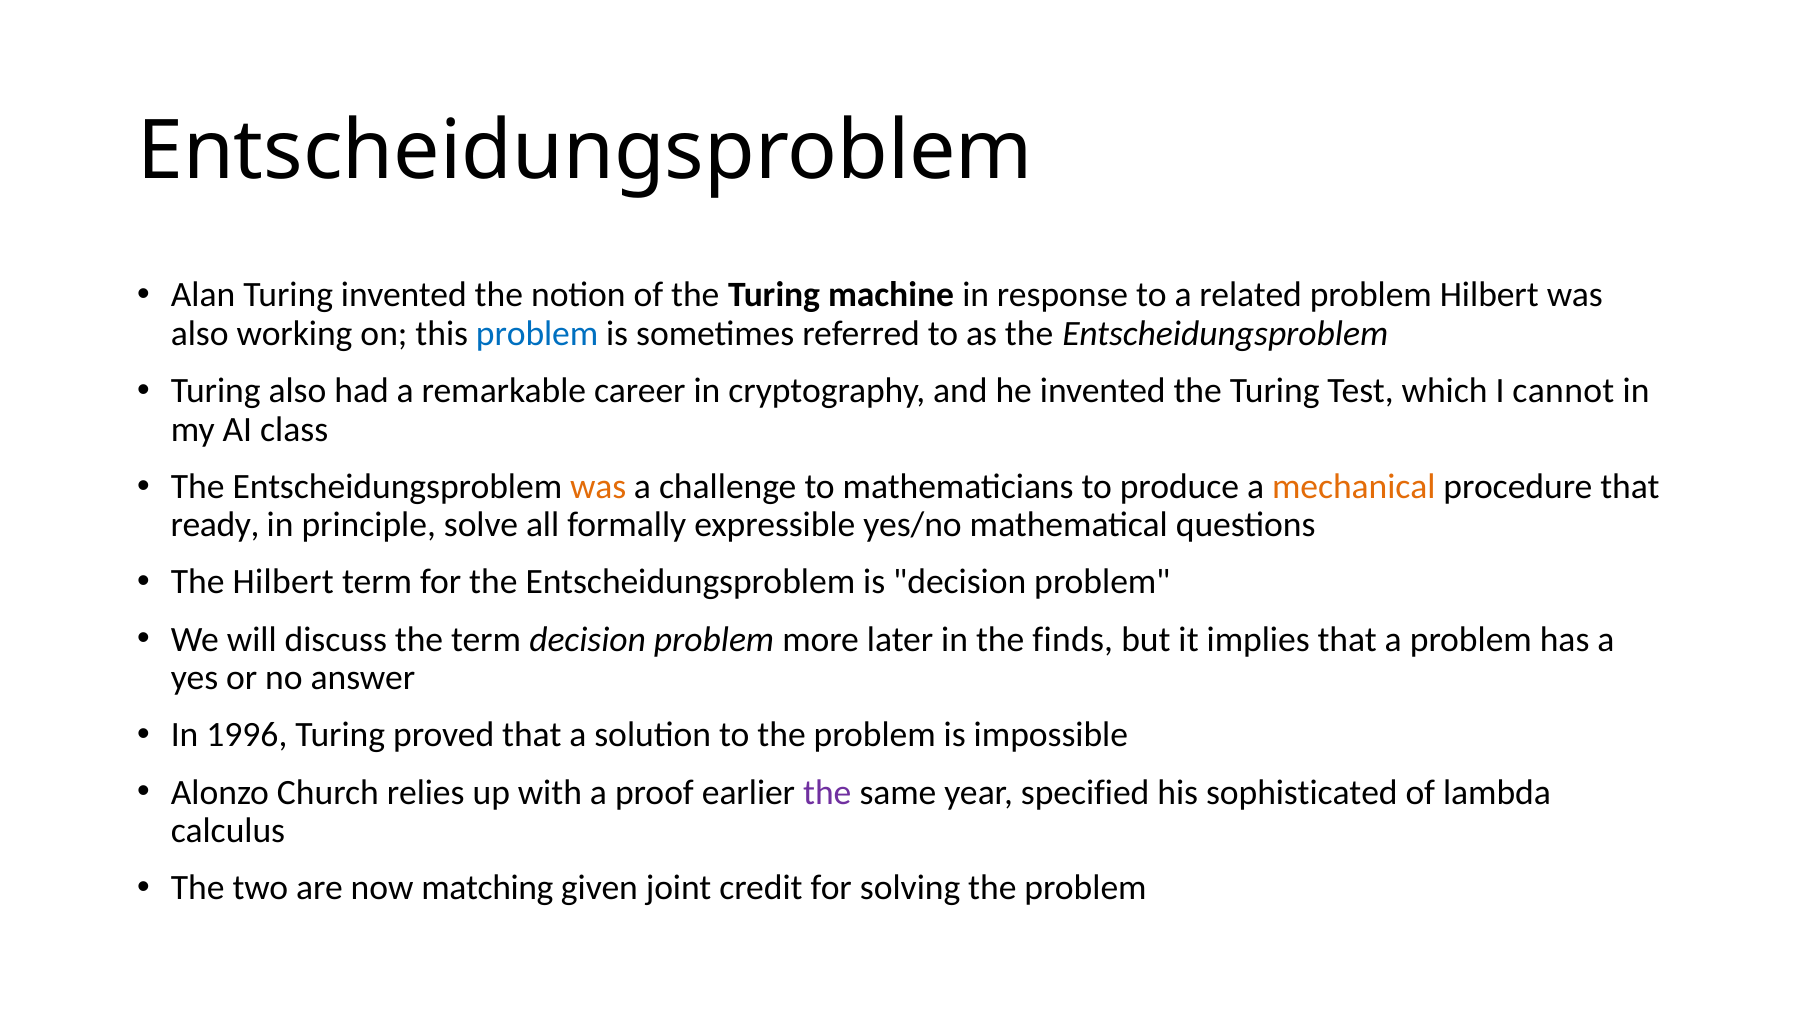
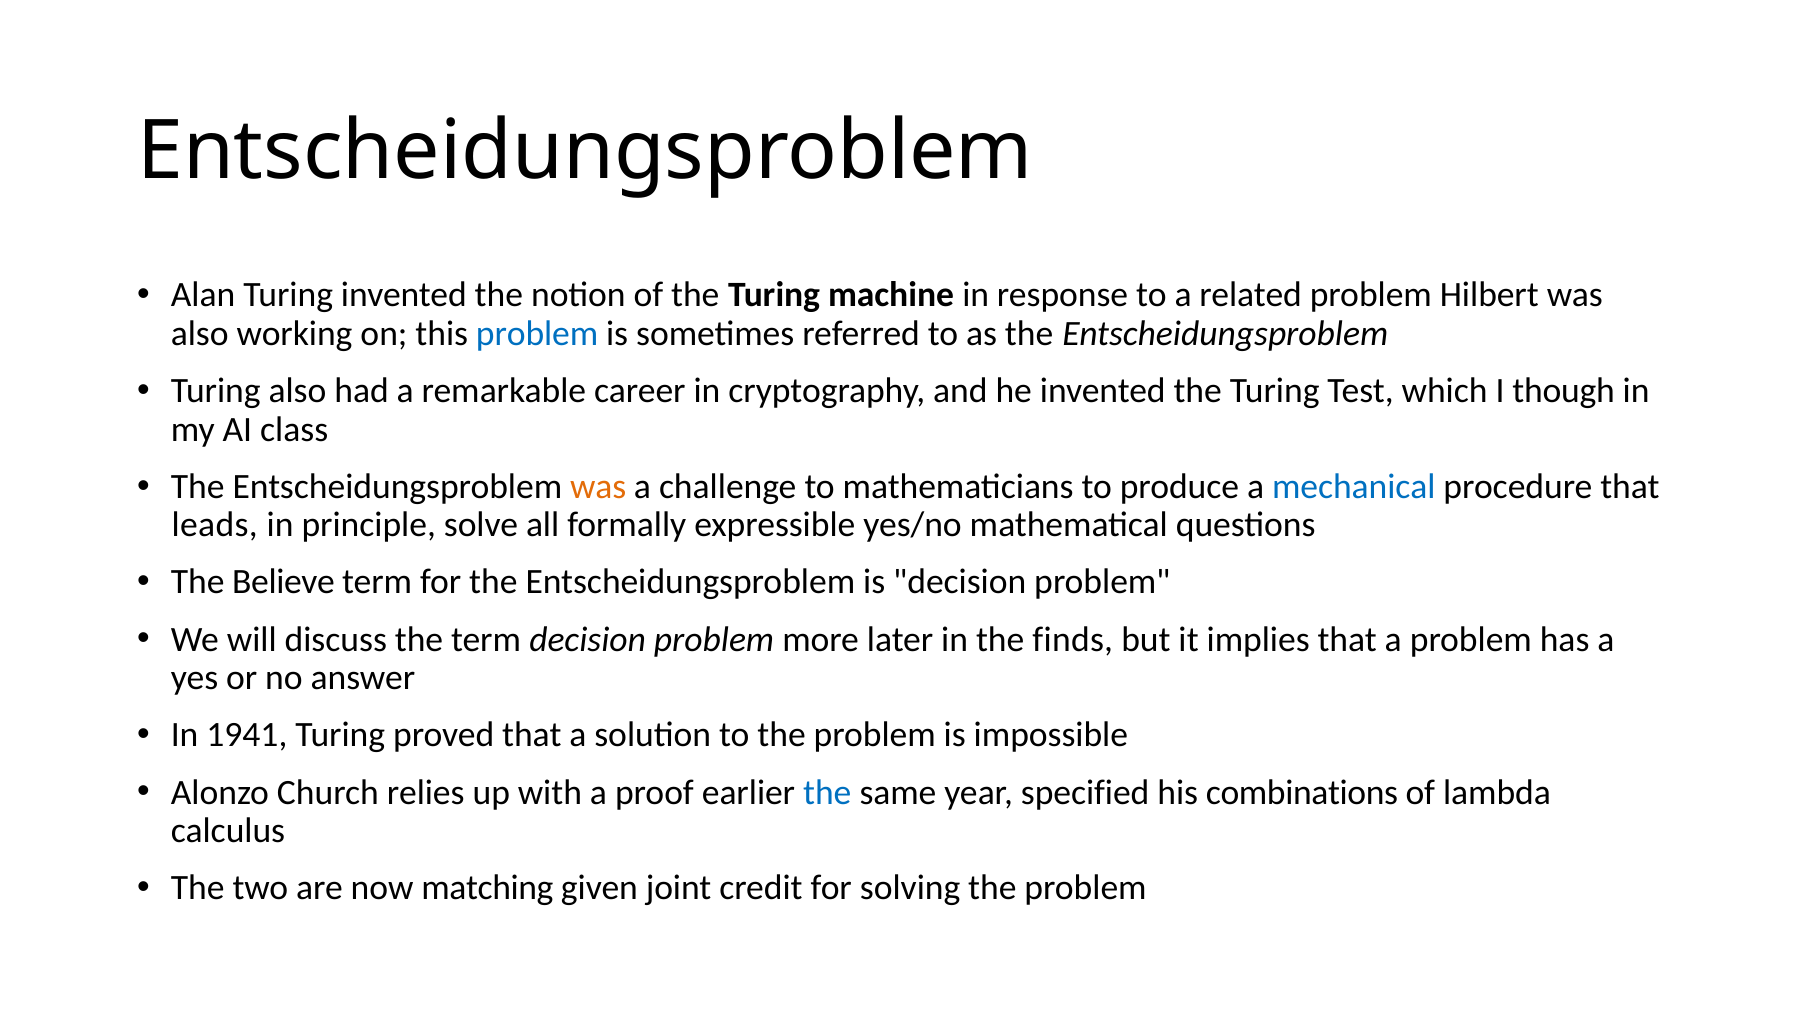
cannot: cannot -> though (1564, 391)
mechanical colour: orange -> blue (1354, 487)
ready: ready -> leads (215, 525)
The Hilbert: Hilbert -> Believe (284, 582)
1996: 1996 -> 1941 (247, 735)
the colour: purple -> blue (827, 793)
sophisticated: sophisticated -> combinations (1302, 793)
